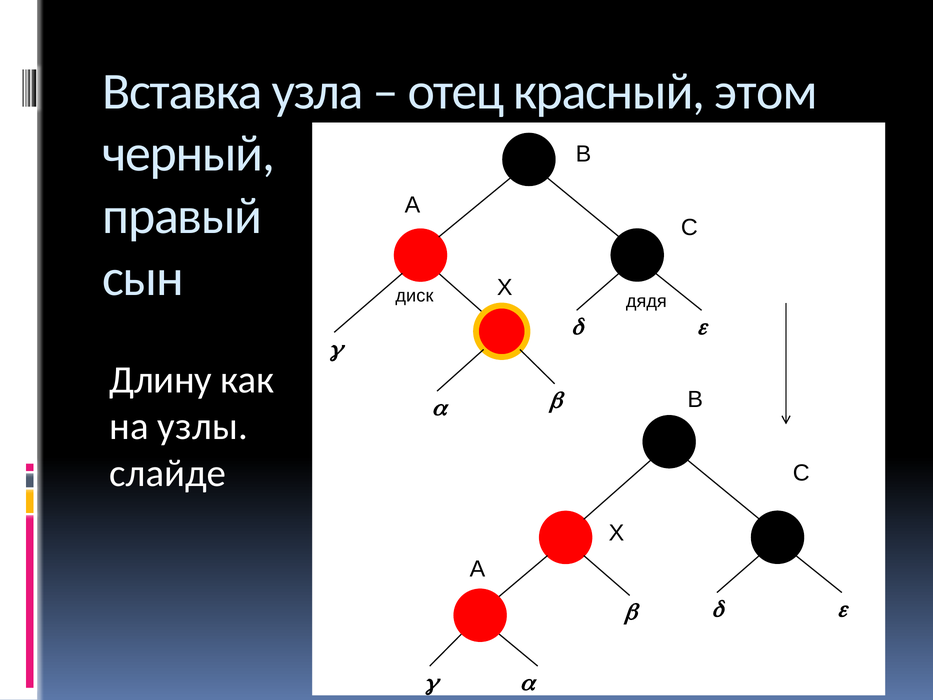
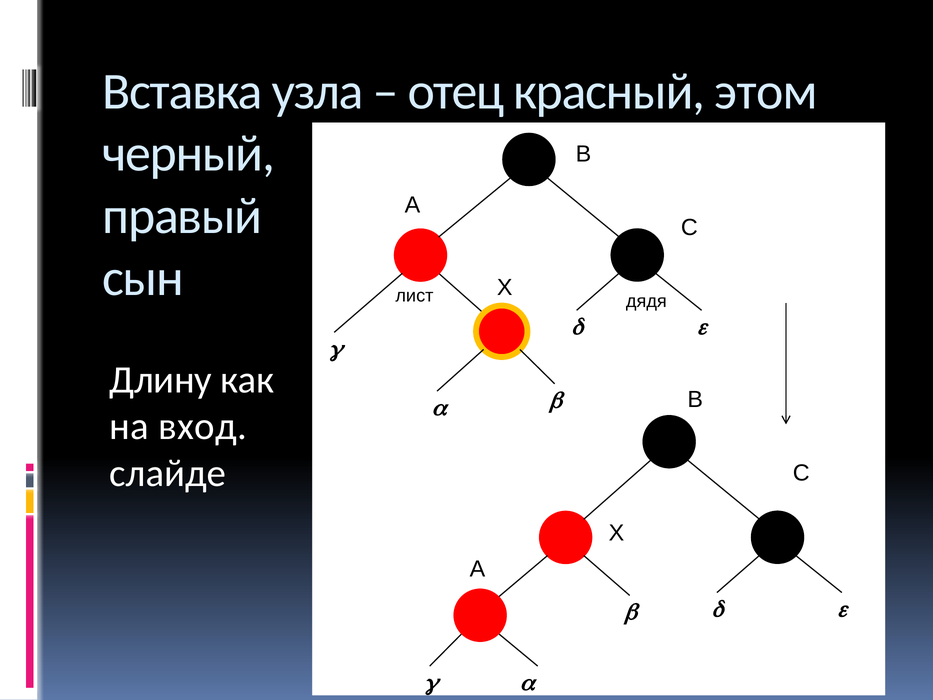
диск: диск -> лист (414, 295)
узлы: узлы -> вход (203, 426)
